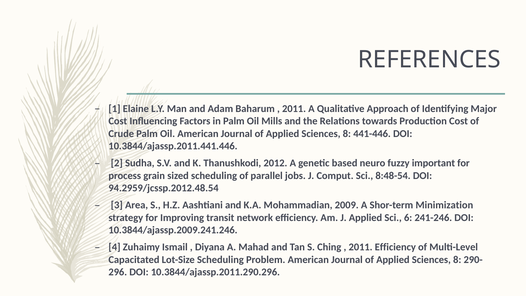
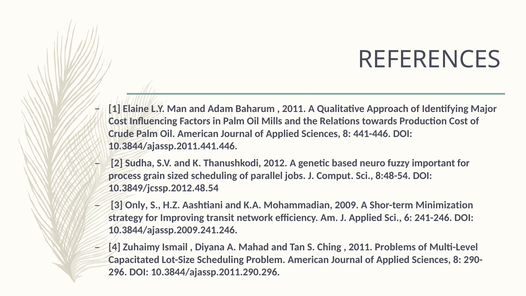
94.2959/jcssp.2012.48.54: 94.2959/jcssp.2012.48.54 -> 10.3849/jcssp.2012.48.54 (164, 188)
Area: Area -> Only (137, 205)
2011 Efficiency: Efficiency -> Problems (395, 247)
